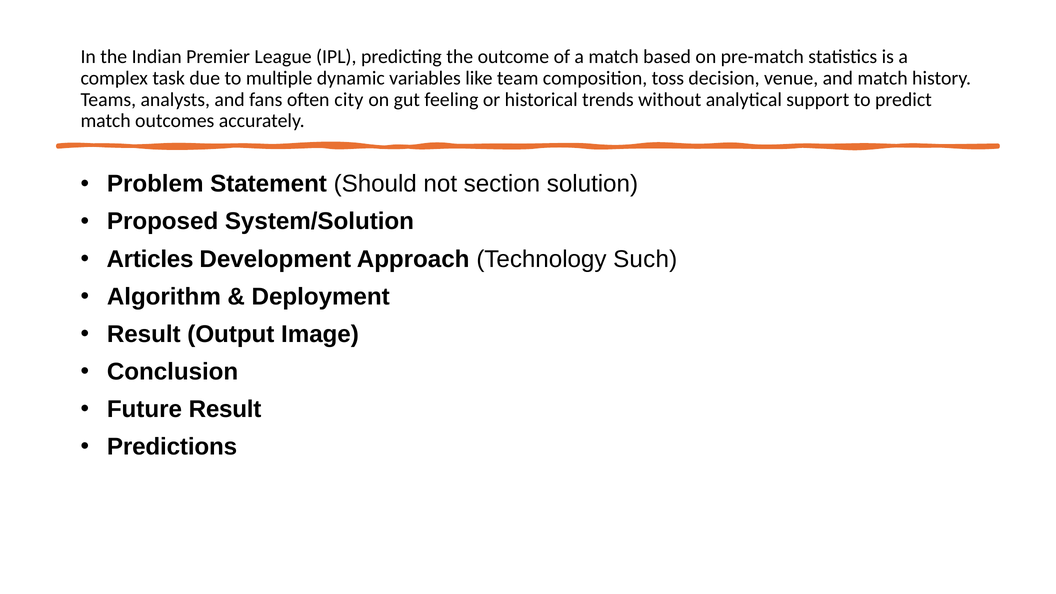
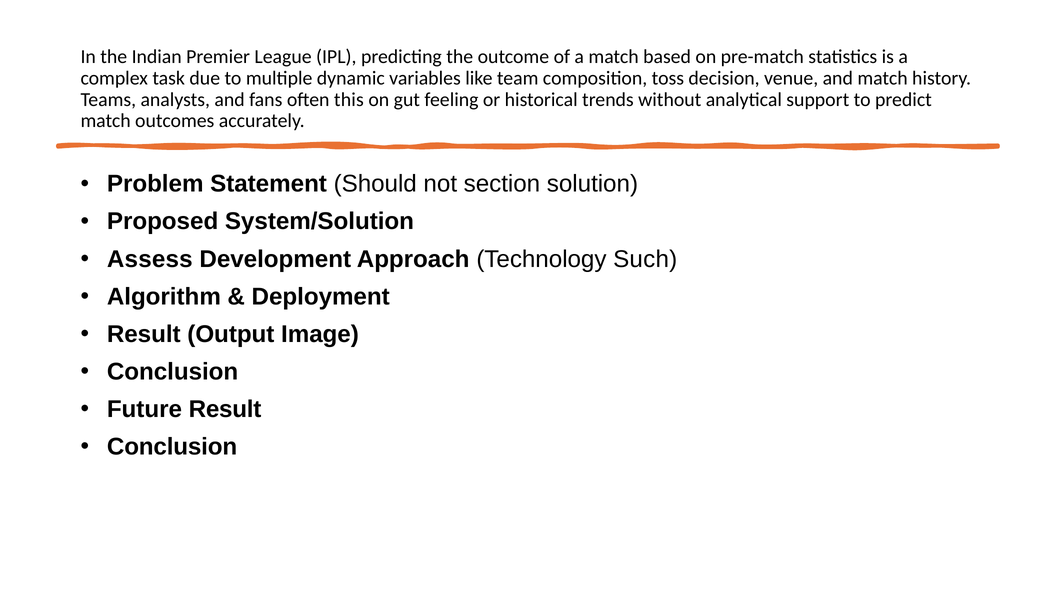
city: city -> this (349, 100)
Articles: Articles -> Assess (150, 259)
Predictions: Predictions -> Conclusion (172, 447)
